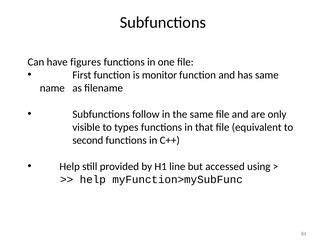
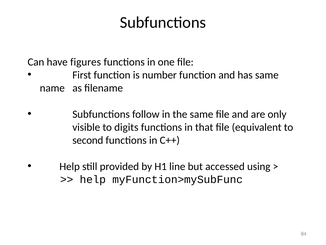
monitor: monitor -> number (159, 75)
types: types -> digits (126, 127)
